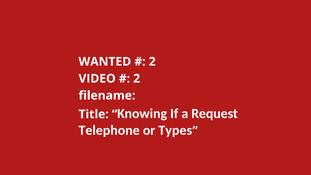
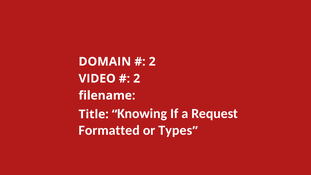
WANTED: WANTED -> DOMAIN (105, 62)
Telephone: Telephone -> Formatted (109, 130)
